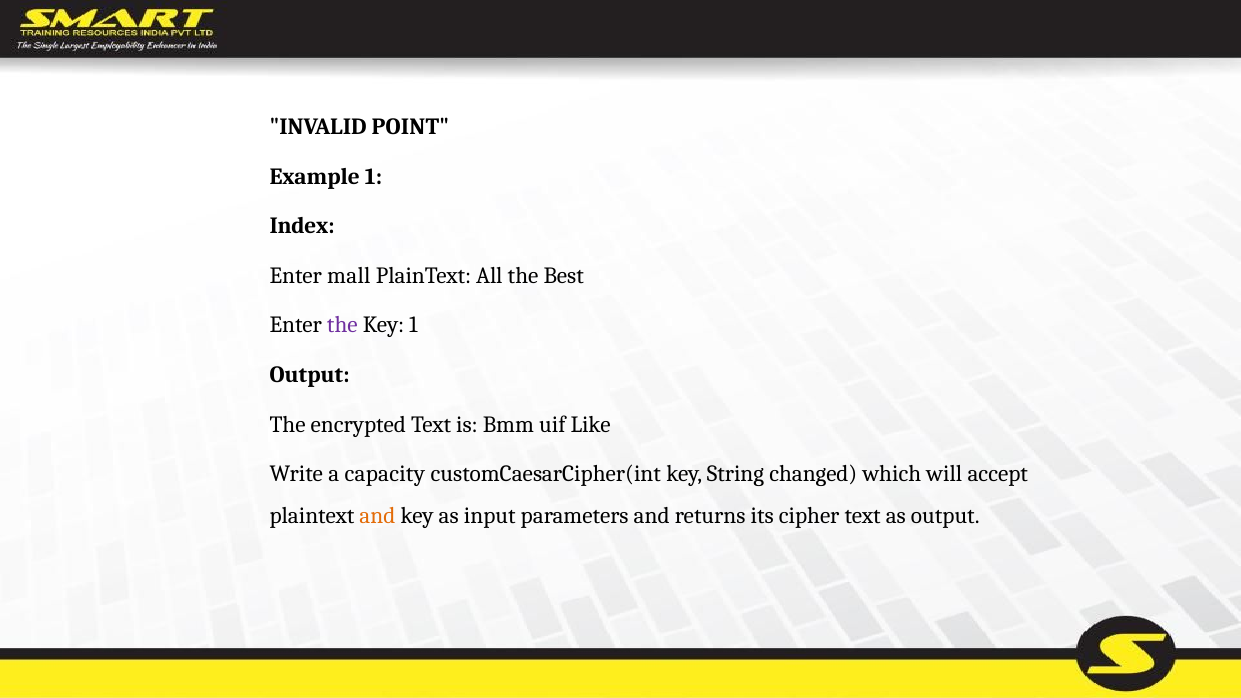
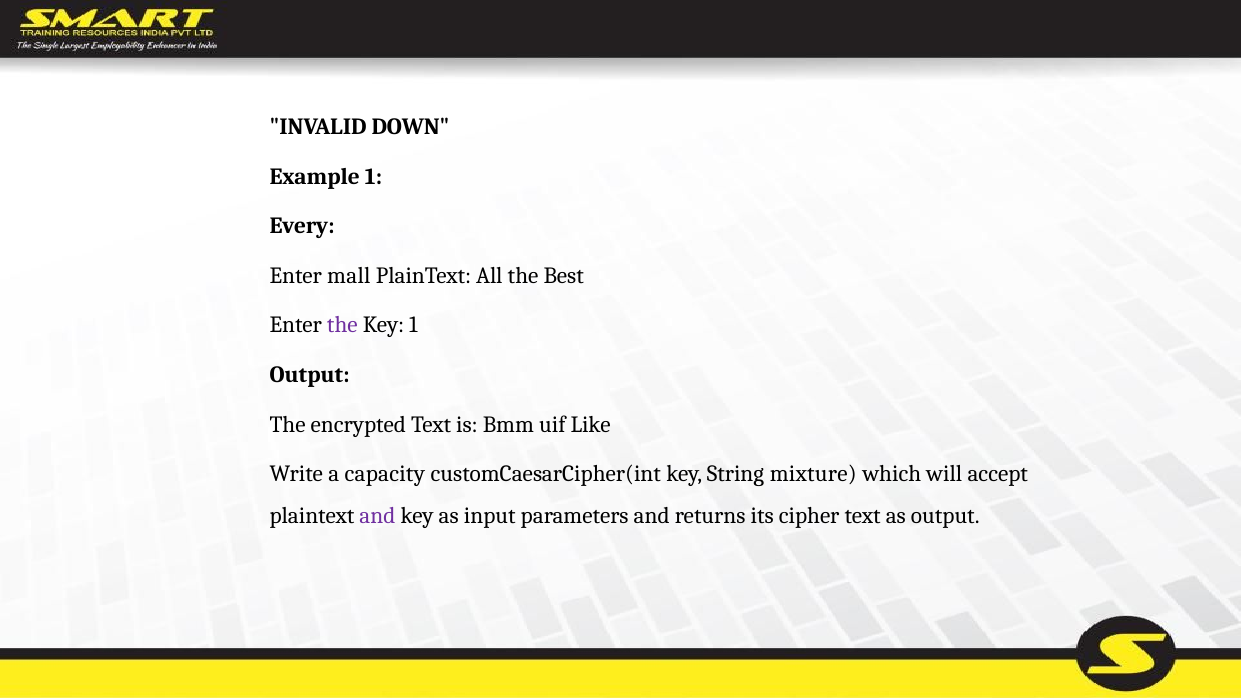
POINT: POINT -> DOWN (411, 127)
Index: Index -> Every (302, 226)
changed: changed -> mixture (813, 474)
and colour: orange -> purple (377, 516)
